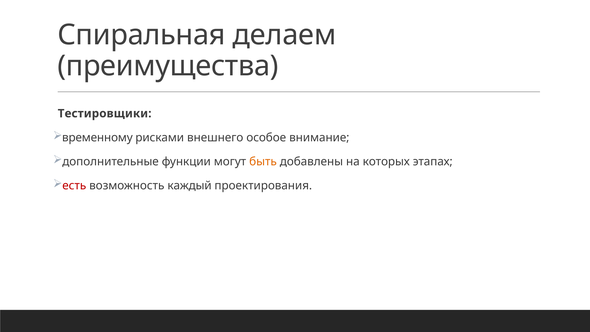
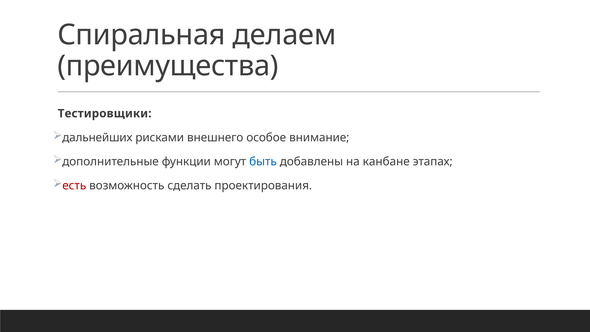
временному: временному -> дальнейших (97, 137)
быть colour: orange -> blue (263, 161)
которых: которых -> канбане (386, 161)
каждый: каждый -> сделать (189, 185)
